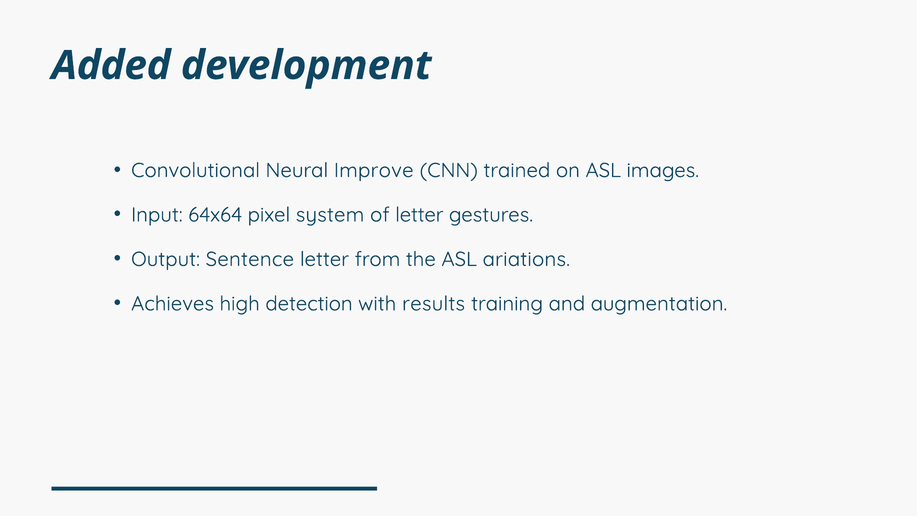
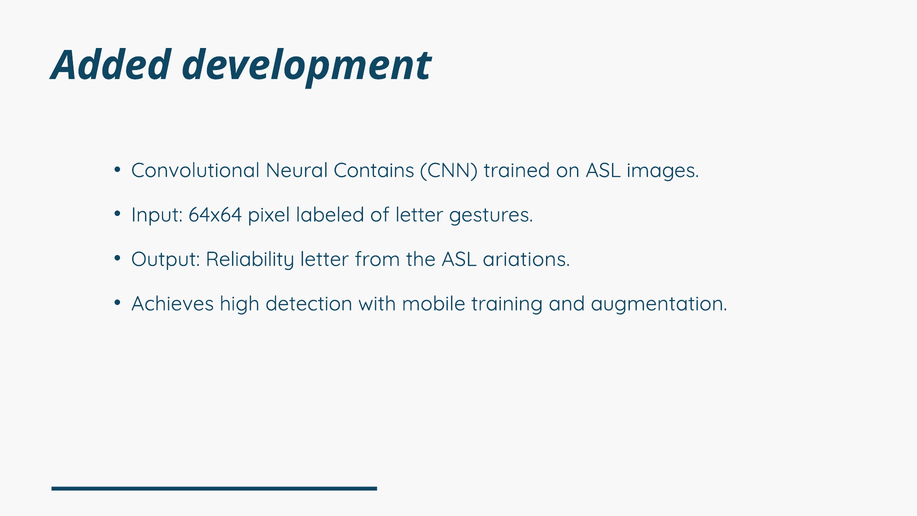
Improve: Improve -> Contains (374, 170)
system: system -> labeled (330, 215)
Sentence: Sentence -> Reliability (250, 259)
results: results -> mobile (434, 304)
